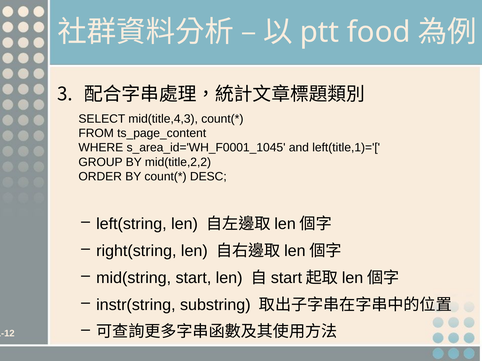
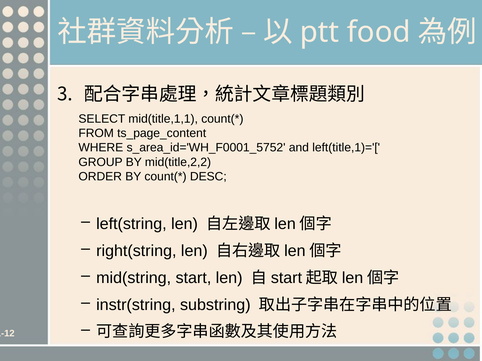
mid(title,4,3: mid(title,4,3 -> mid(title,1,1 (163, 119)
s_area_id='WH_F0001_1045: s_area_id='WH_F0001_1045 -> s_area_id='WH_F0001_5752 (206, 148)
